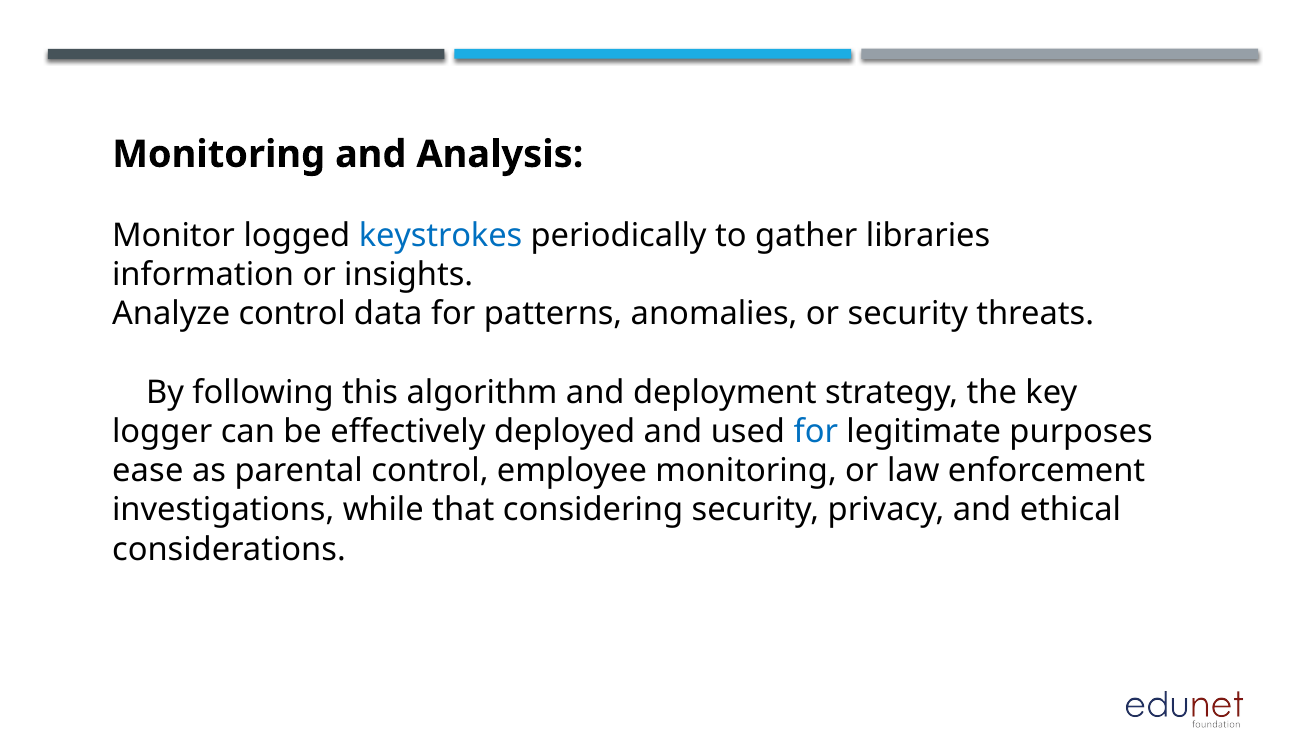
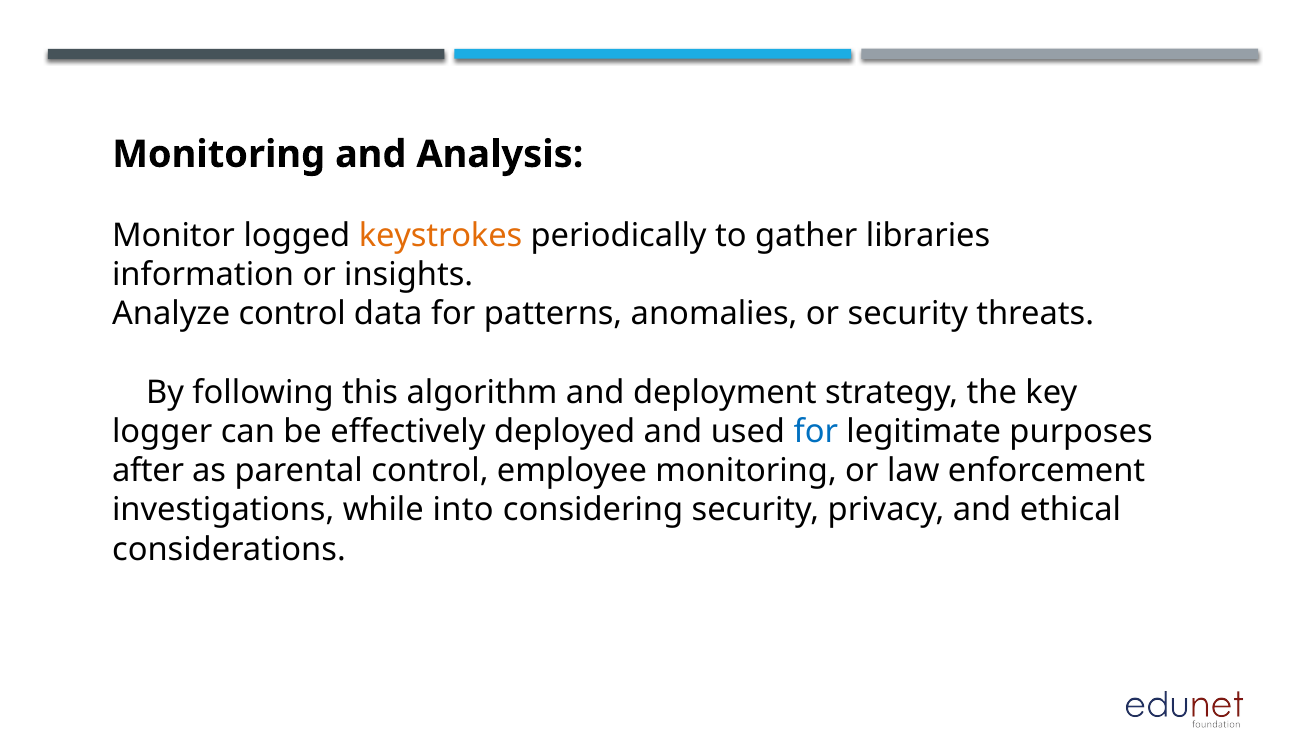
keystrokes colour: blue -> orange (440, 236)
ease: ease -> after (148, 471)
that: that -> into (463, 510)
